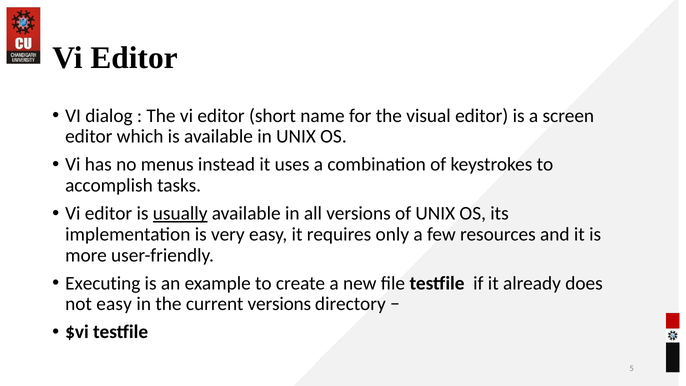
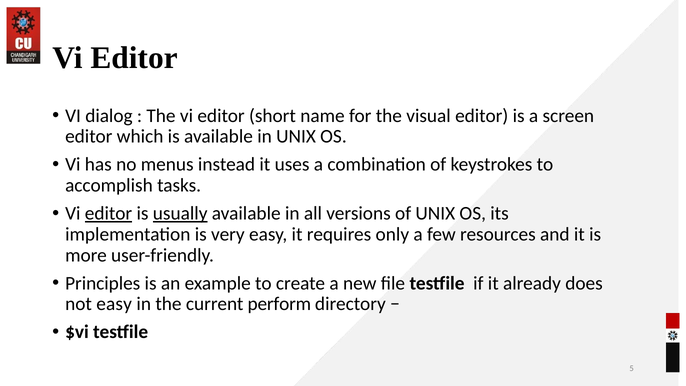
editor underline: none -> present (109, 213)
Executing: Executing -> Principles (103, 283)
current versions: versions -> perform (279, 304)
